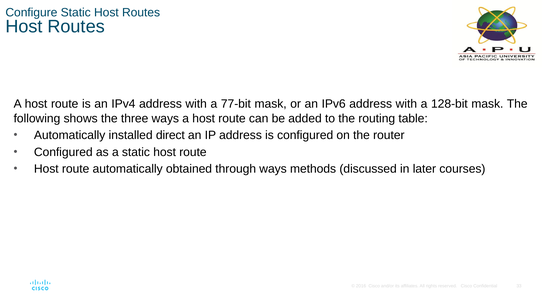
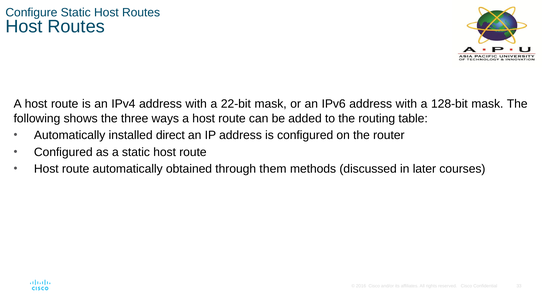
77-bit: 77-bit -> 22-bit (236, 104)
through ways: ways -> them (273, 169)
